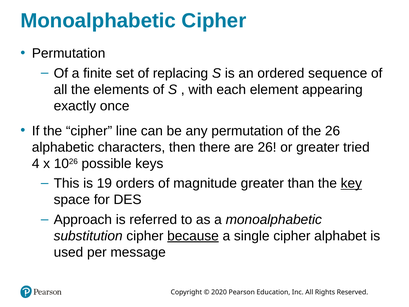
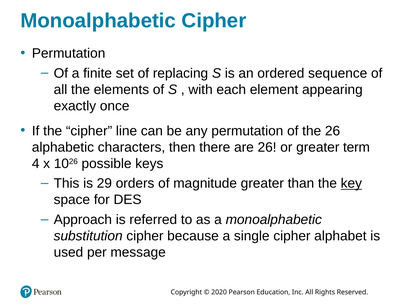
tried: tried -> term (357, 147)
19: 19 -> 29 (104, 183)
because underline: present -> none (193, 236)
